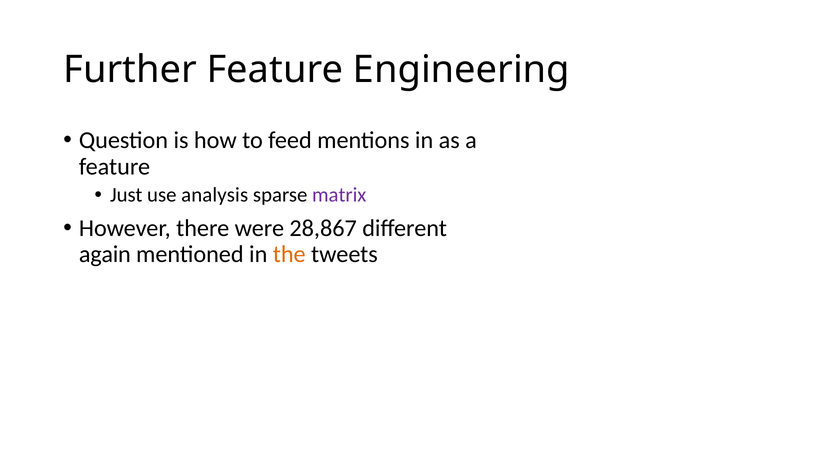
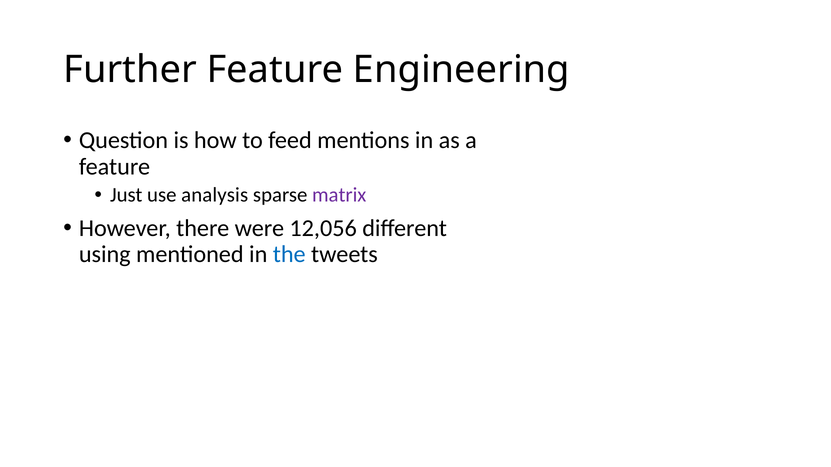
28,867: 28,867 -> 12,056 (323, 228)
again: again -> using (105, 254)
the colour: orange -> blue (289, 254)
